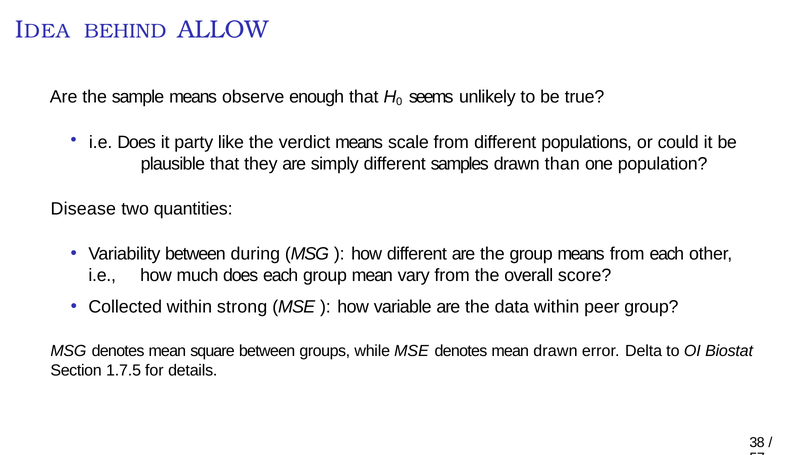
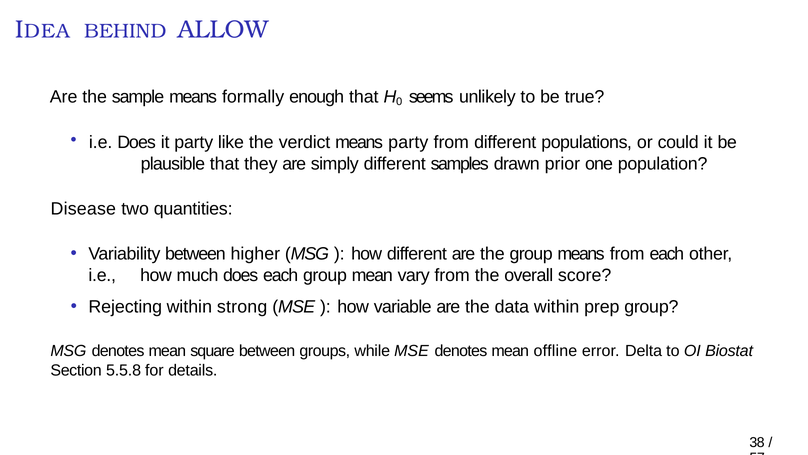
observe: observe -> formally (253, 97)
means scale: scale -> party (408, 142)
than: than -> prior (562, 164)
during: during -> higher (255, 254)
Collected: Collected -> Rejecting (125, 307)
peer: peer -> prep (602, 307)
mean drawn: drawn -> offline (555, 351)
1.7.5: 1.7.5 -> 5.5.8 (124, 370)
